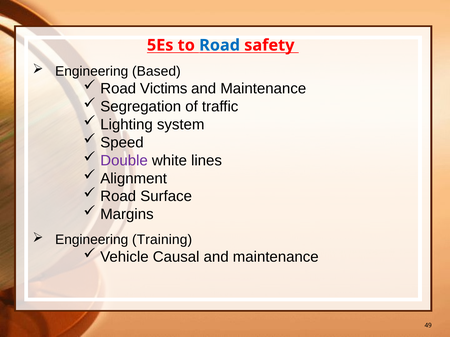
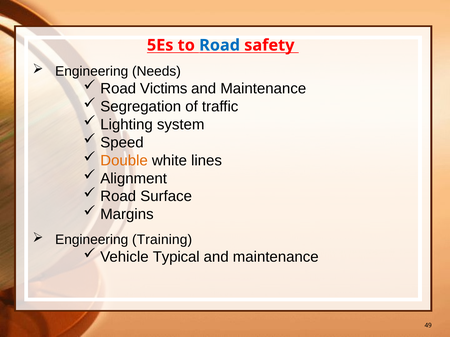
Based: Based -> Needs (156, 71)
Double colour: purple -> orange (124, 161)
Causal: Causal -> Typical (176, 257)
